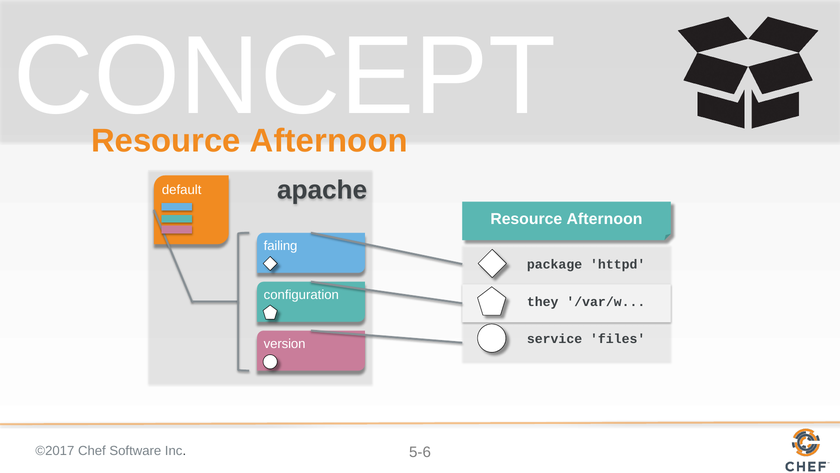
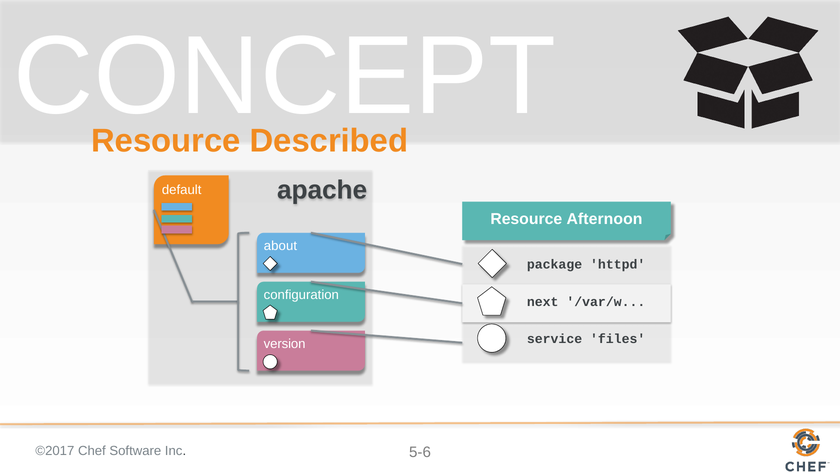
Afternoon: Afternoon -> Described (329, 141)
failing: failing -> about (280, 246)
they: they -> next (543, 302)
